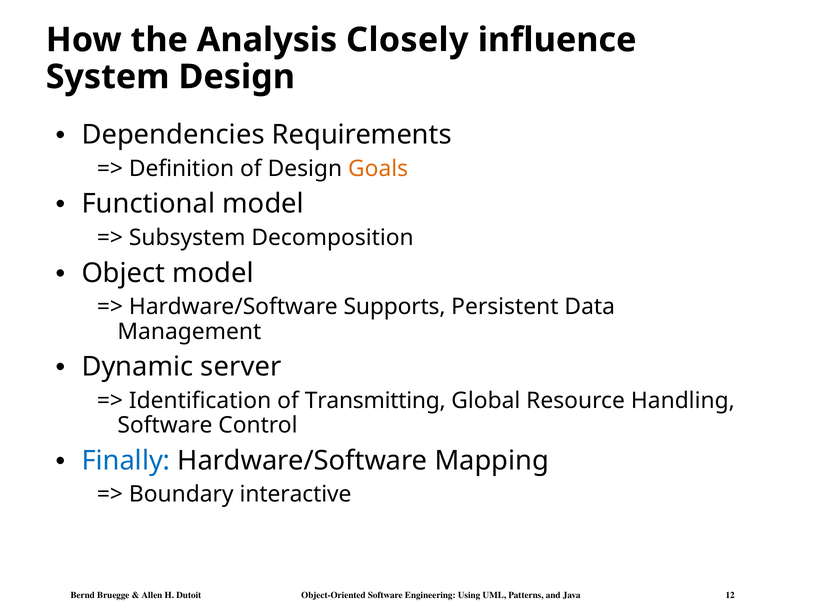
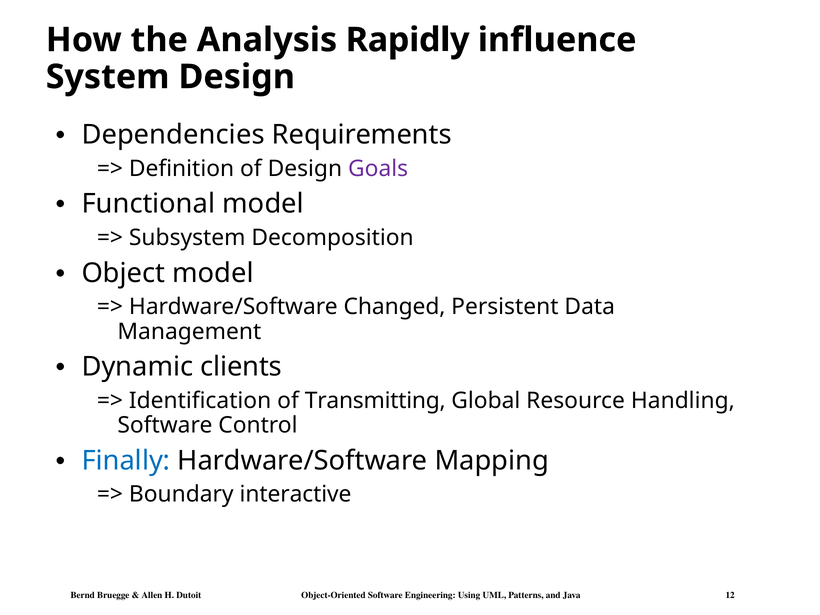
Closely: Closely -> Rapidly (408, 40)
Goals colour: orange -> purple (378, 169)
Supports: Supports -> Changed (395, 307)
server: server -> clients (241, 367)
